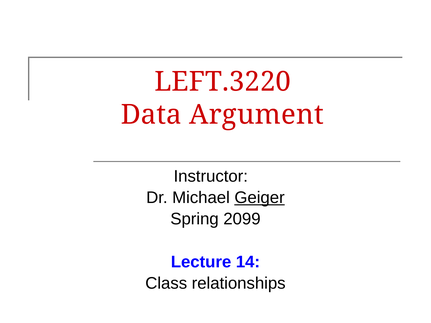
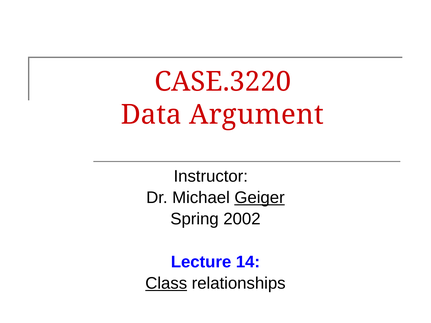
LEFT.3220: LEFT.3220 -> CASE.3220 (223, 82)
2099: 2099 -> 2002 (242, 219)
Class underline: none -> present (166, 283)
